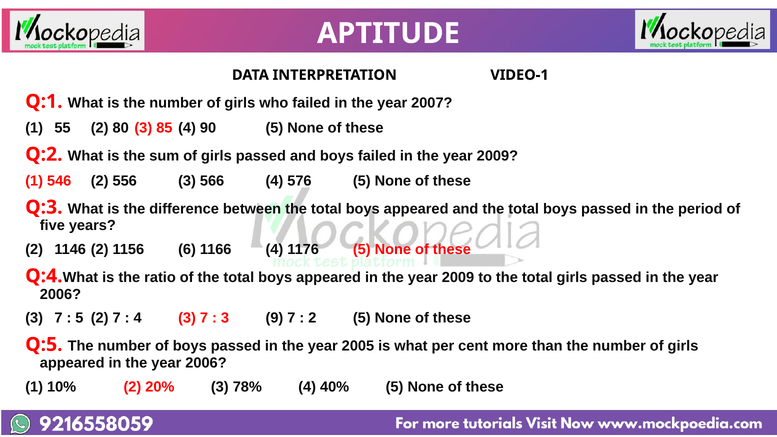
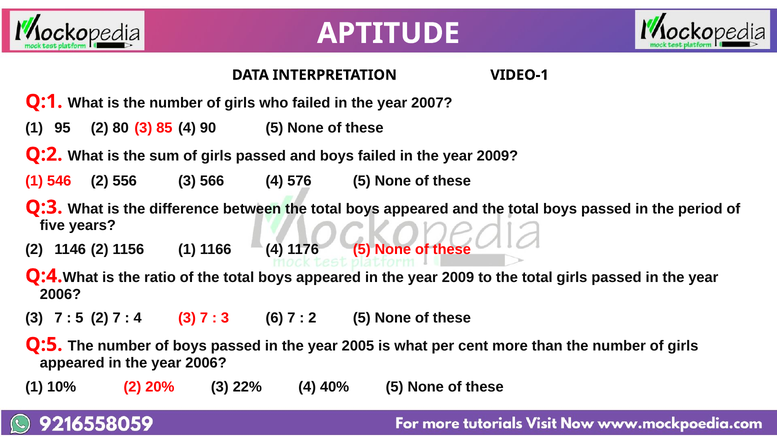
55: 55 -> 95 (62, 128)
1156 6: 6 -> 1 (187, 249)
9: 9 -> 6 (274, 318)
78%: 78% -> 22% (247, 387)
